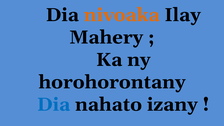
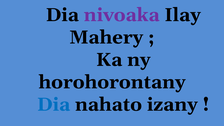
nivoaka colour: orange -> purple (122, 15)
